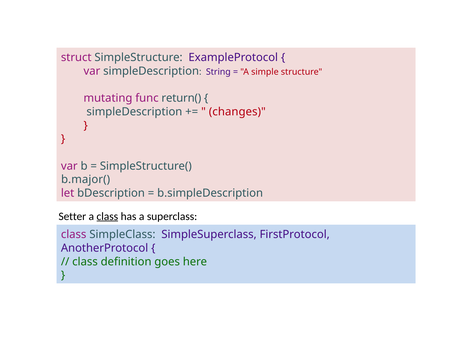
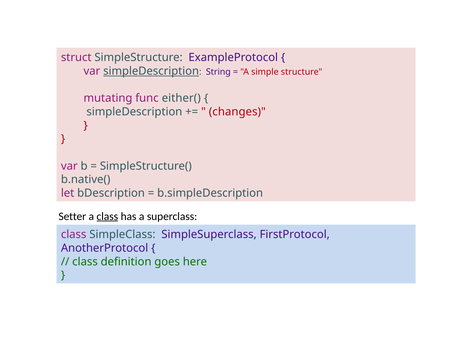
simpleDescription underline: none -> present (151, 71)
return(: return( -> either( (181, 98)
b.major(: b.major( -> b.native( (86, 180)
